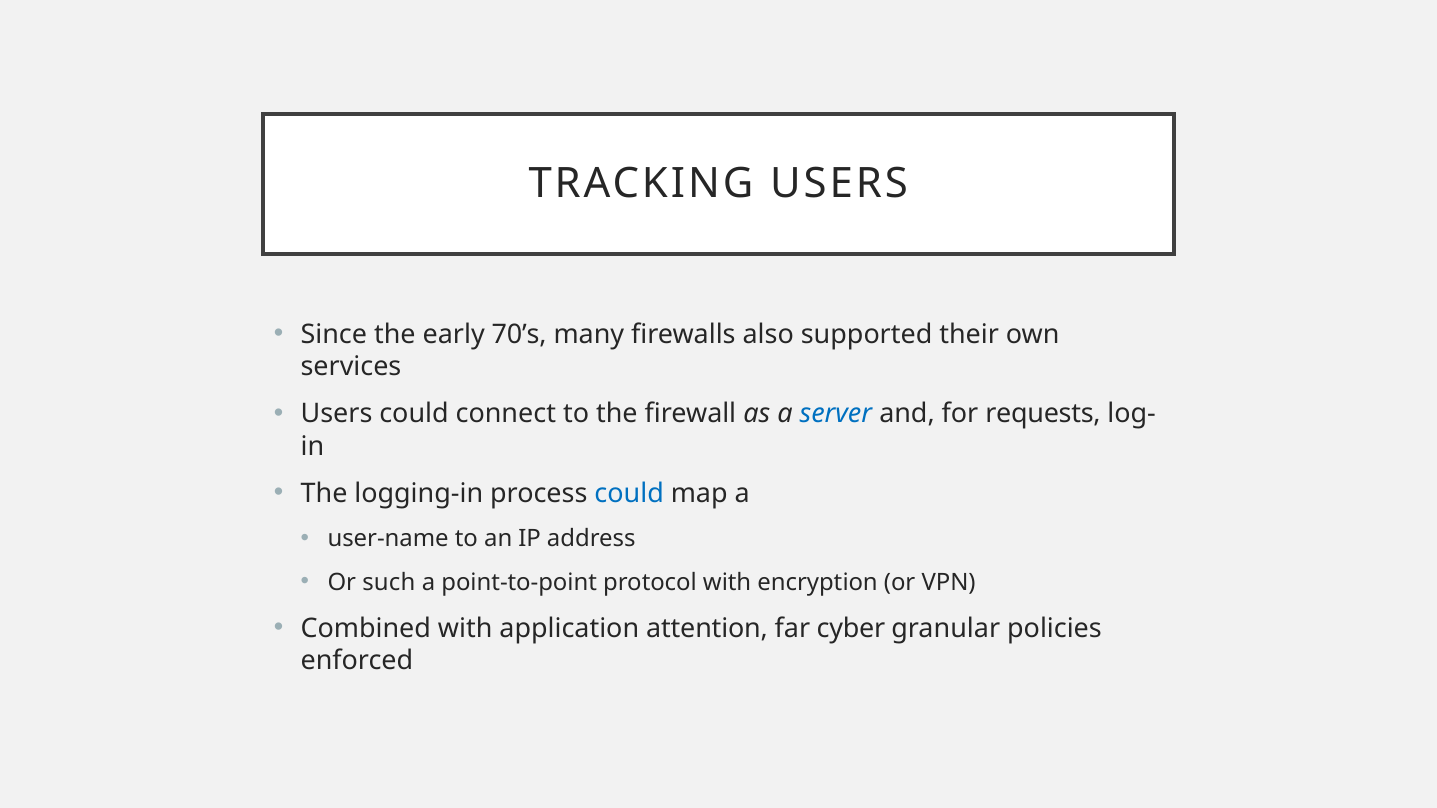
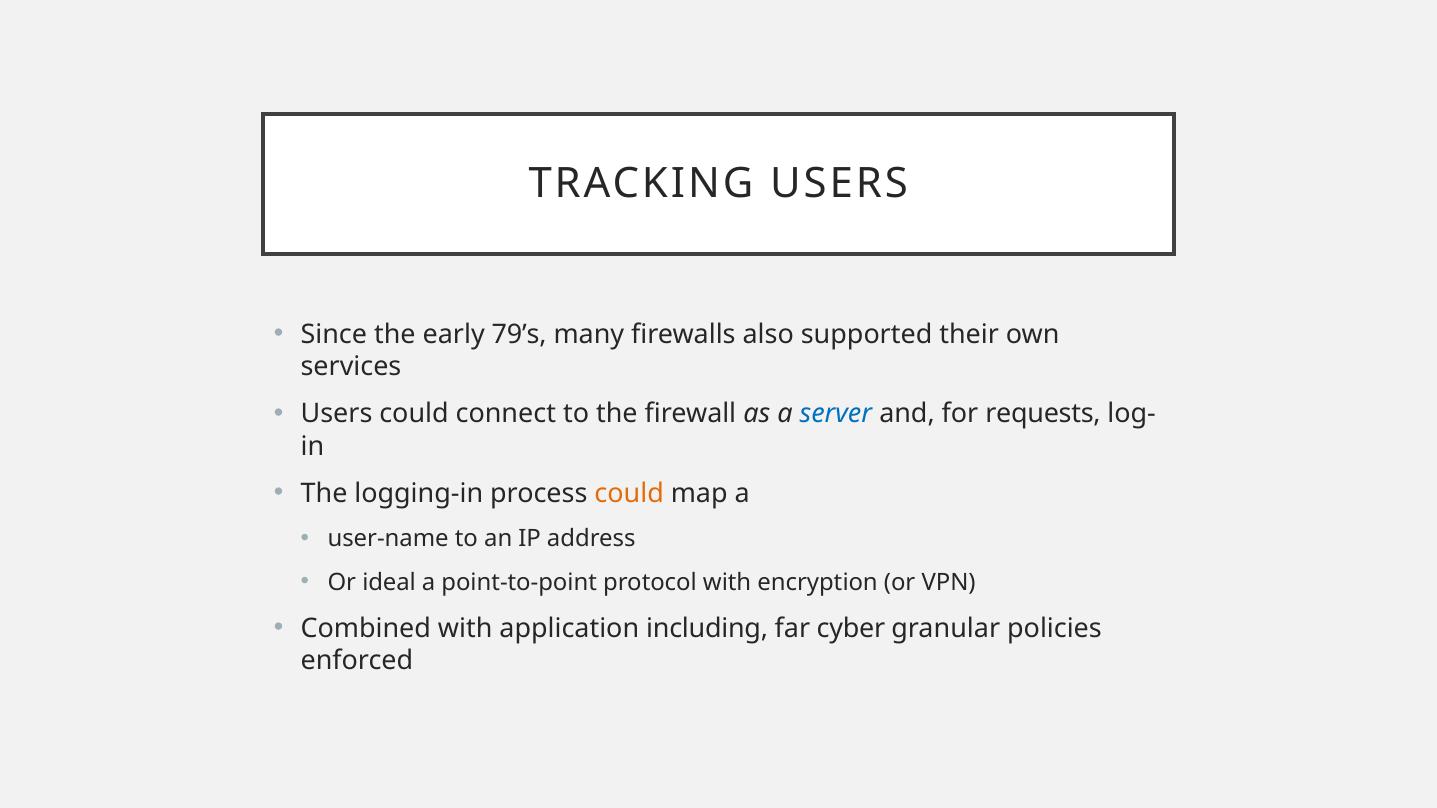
70’s: 70’s -> 79’s (519, 334)
could colour: blue -> orange (629, 494)
such: such -> ideal (389, 583)
attention: attention -> including (707, 628)
